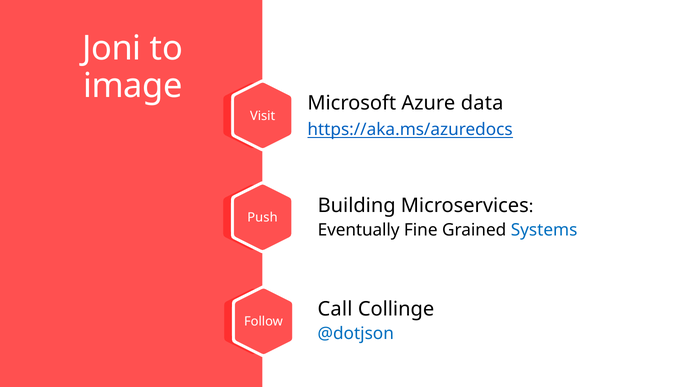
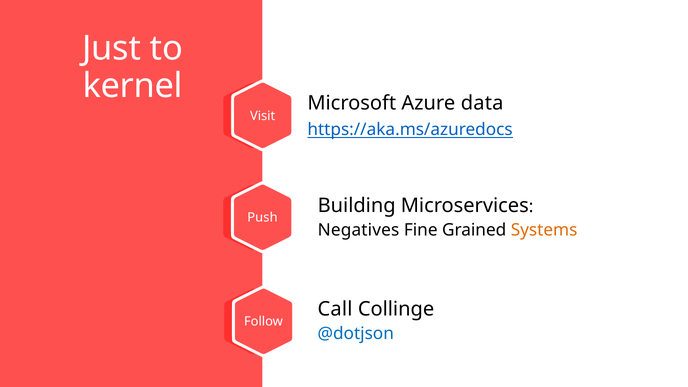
Joni: Joni -> Just (112, 49)
image: image -> kernel (133, 86)
Eventually: Eventually -> Negatives (358, 230)
Systems colour: blue -> orange (544, 230)
